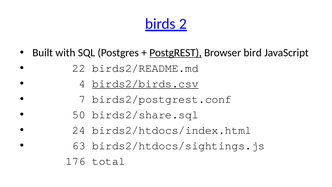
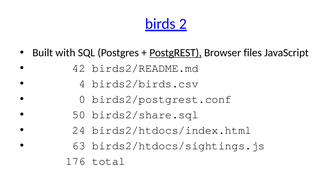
bird: bird -> files (253, 53)
22: 22 -> 42 (79, 68)
birds2/birds.csv underline: present -> none (145, 84)
7: 7 -> 0 (82, 99)
